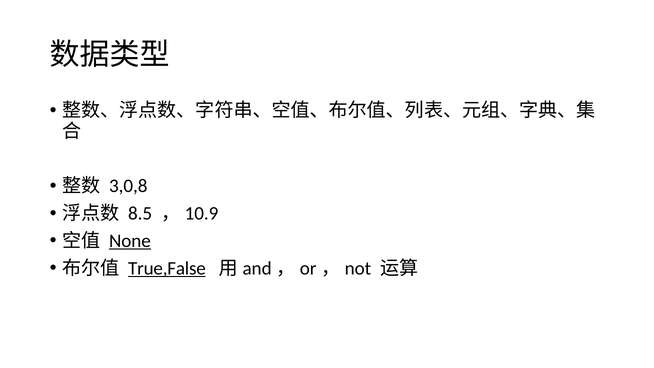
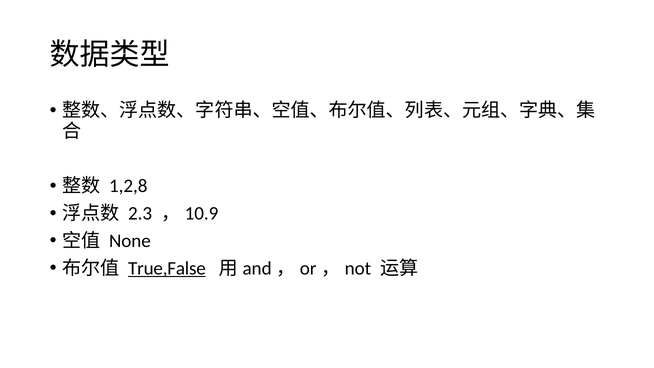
3,0,8: 3,0,8 -> 1,2,8 (128, 186)
8.5: 8.5 -> 2.3 (140, 213)
None underline: present -> none (130, 241)
